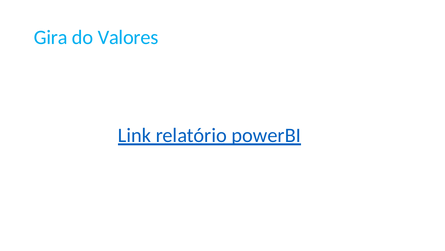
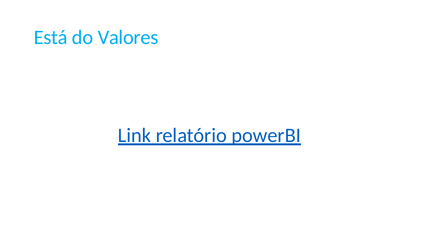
Gira: Gira -> Está (51, 37)
